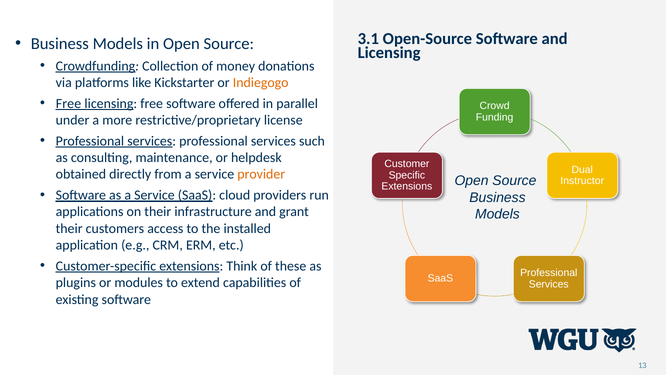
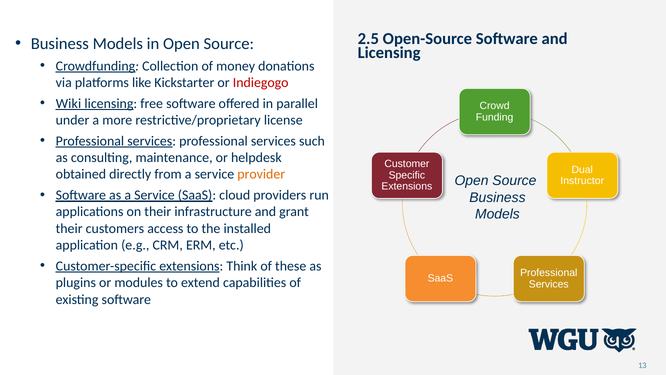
3.1: 3.1 -> 2.5 (368, 39)
Indiegogo colour: orange -> red (261, 83)
Free: Free -> Wiki (68, 103)
